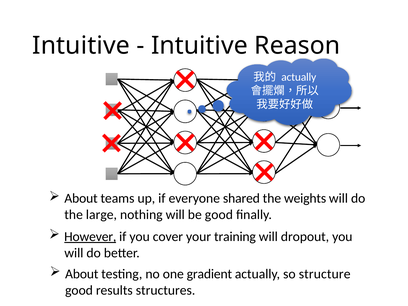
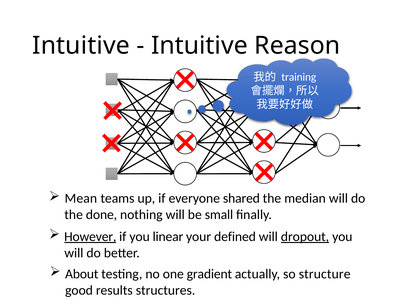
actually: actually -> training (299, 77)
About: About -> Mean (81, 198)
weights: weights -> median (305, 198)
large: large -> done (101, 215)
be good: good -> small (219, 215)
cover: cover -> linear (168, 237)
training: training -> defined (235, 237)
dropout underline: none -> present (305, 237)
